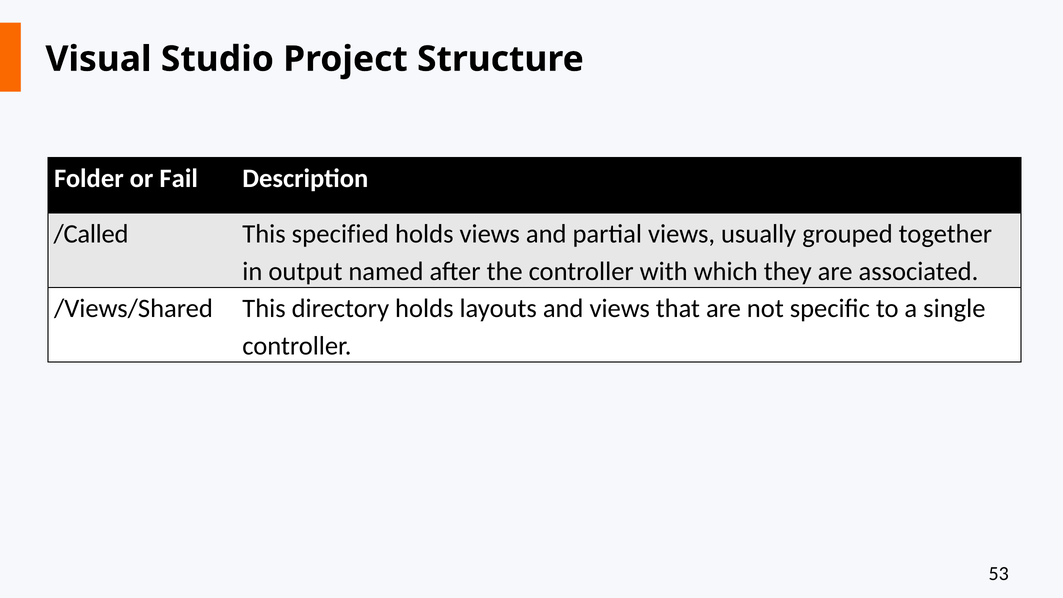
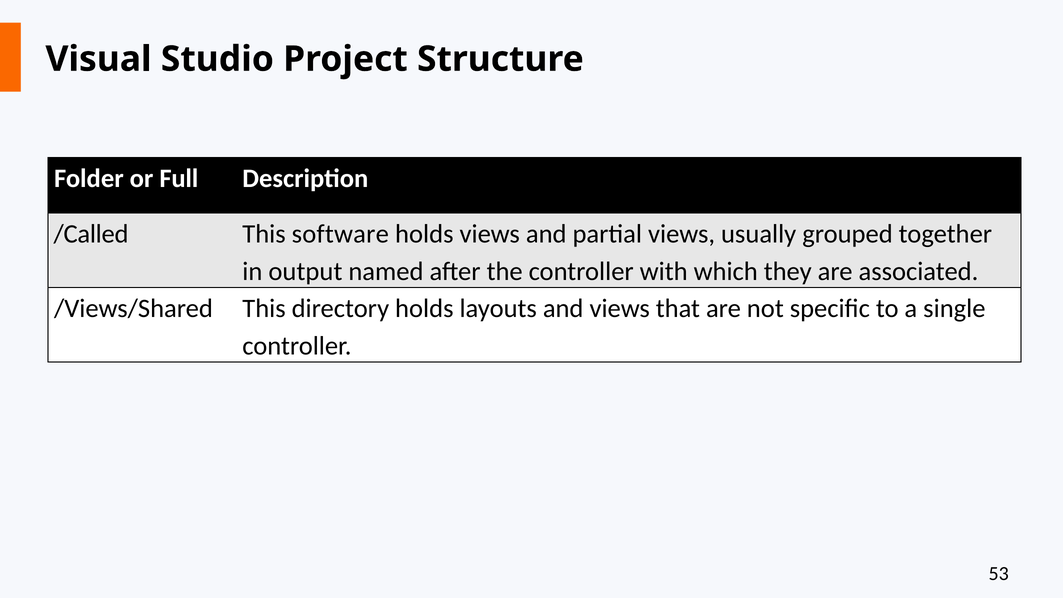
Fail: Fail -> Full (179, 179)
specified: specified -> software (340, 234)
